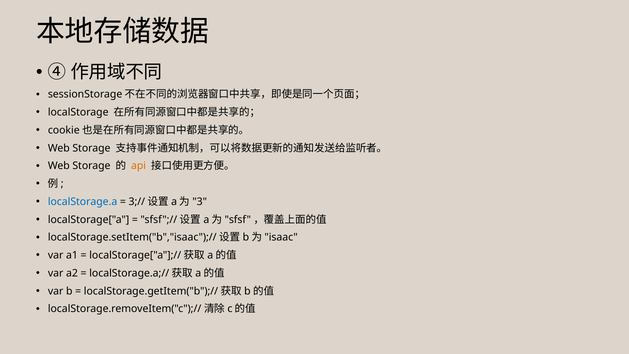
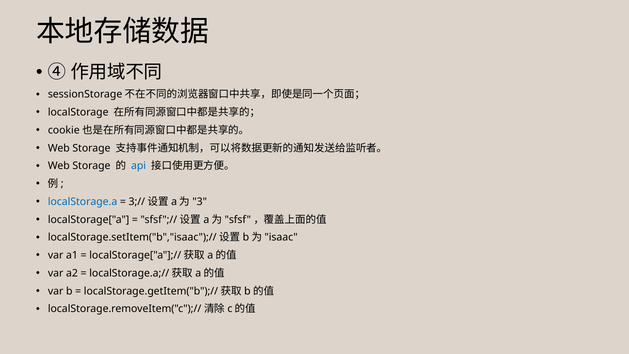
api colour: orange -> blue (139, 166)
